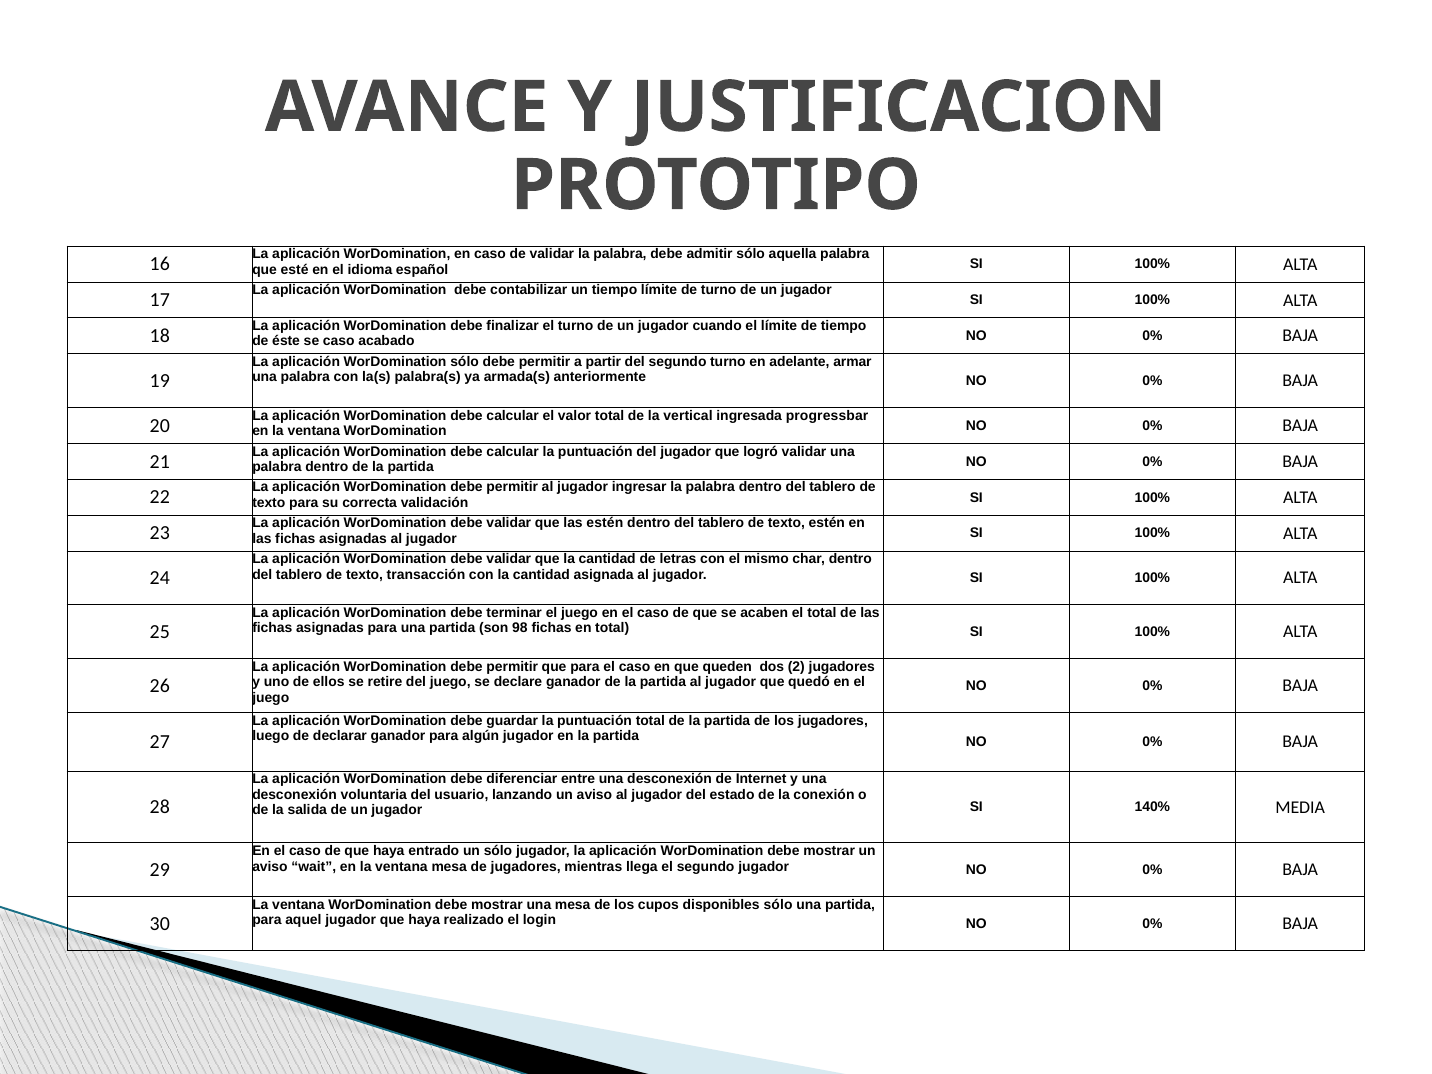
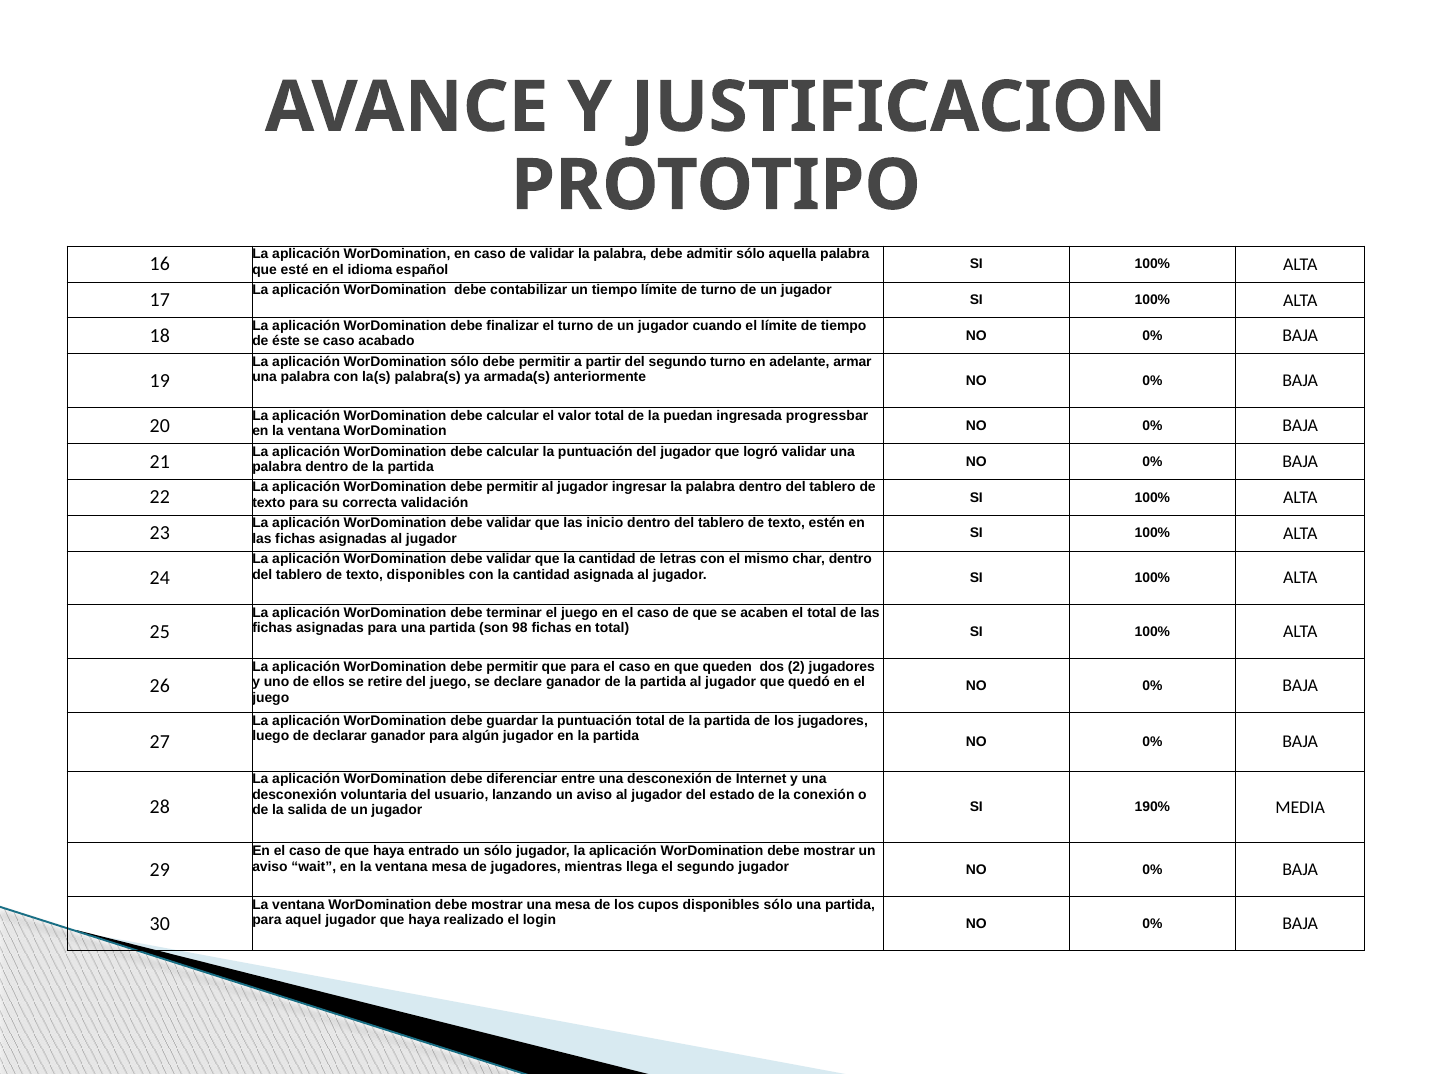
vertical: vertical -> puedan (688, 416)
las estén: estén -> inicio (605, 523)
texto transacción: transacción -> disponibles (426, 575)
140%: 140% -> 190% (1152, 807)
